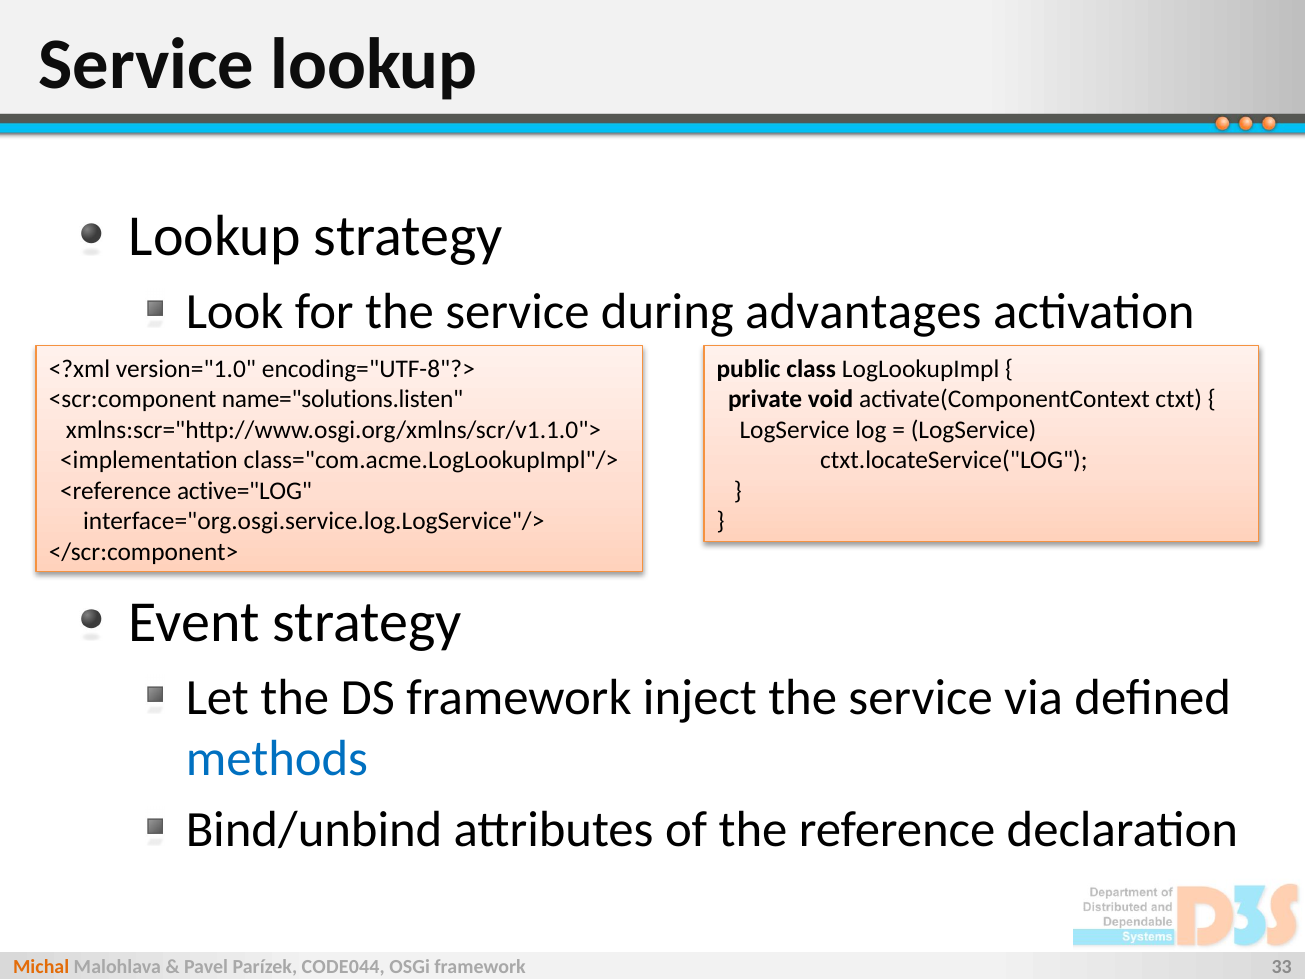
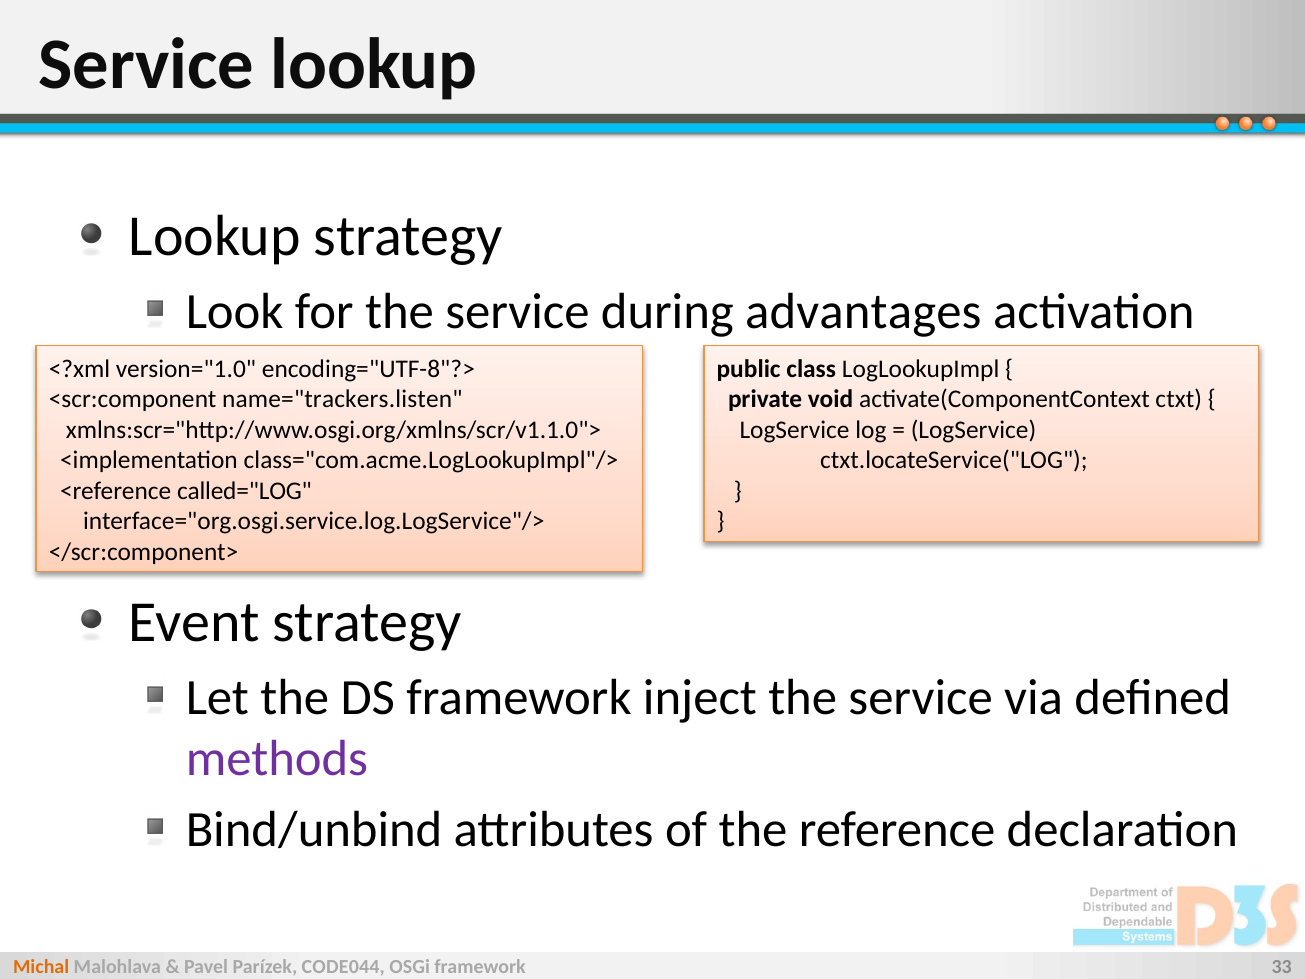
name="solutions.listen: name="solutions.listen -> name="trackers.listen (342, 399)
active="LOG: active="LOG -> called="LOG (244, 491)
methods colour: blue -> purple (277, 758)
